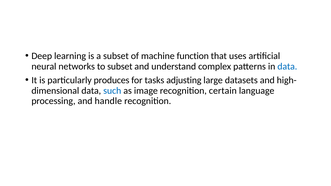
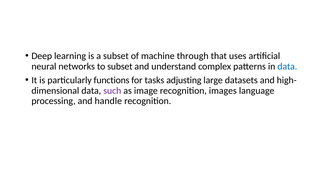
function: function -> through (193, 56)
produces: produces -> functions (112, 80)
such colour: blue -> purple (112, 91)
certain: certain -> images (223, 91)
